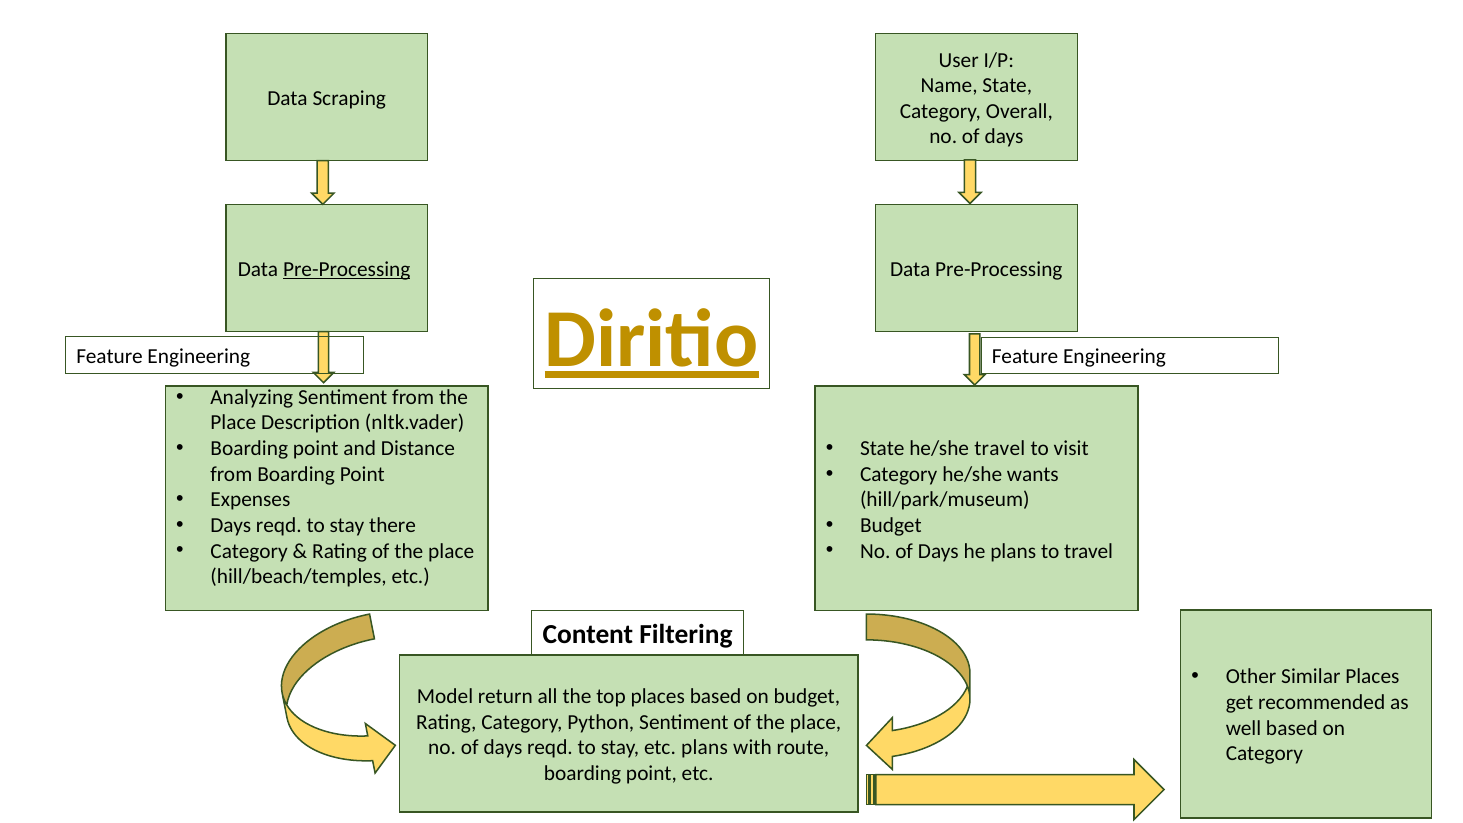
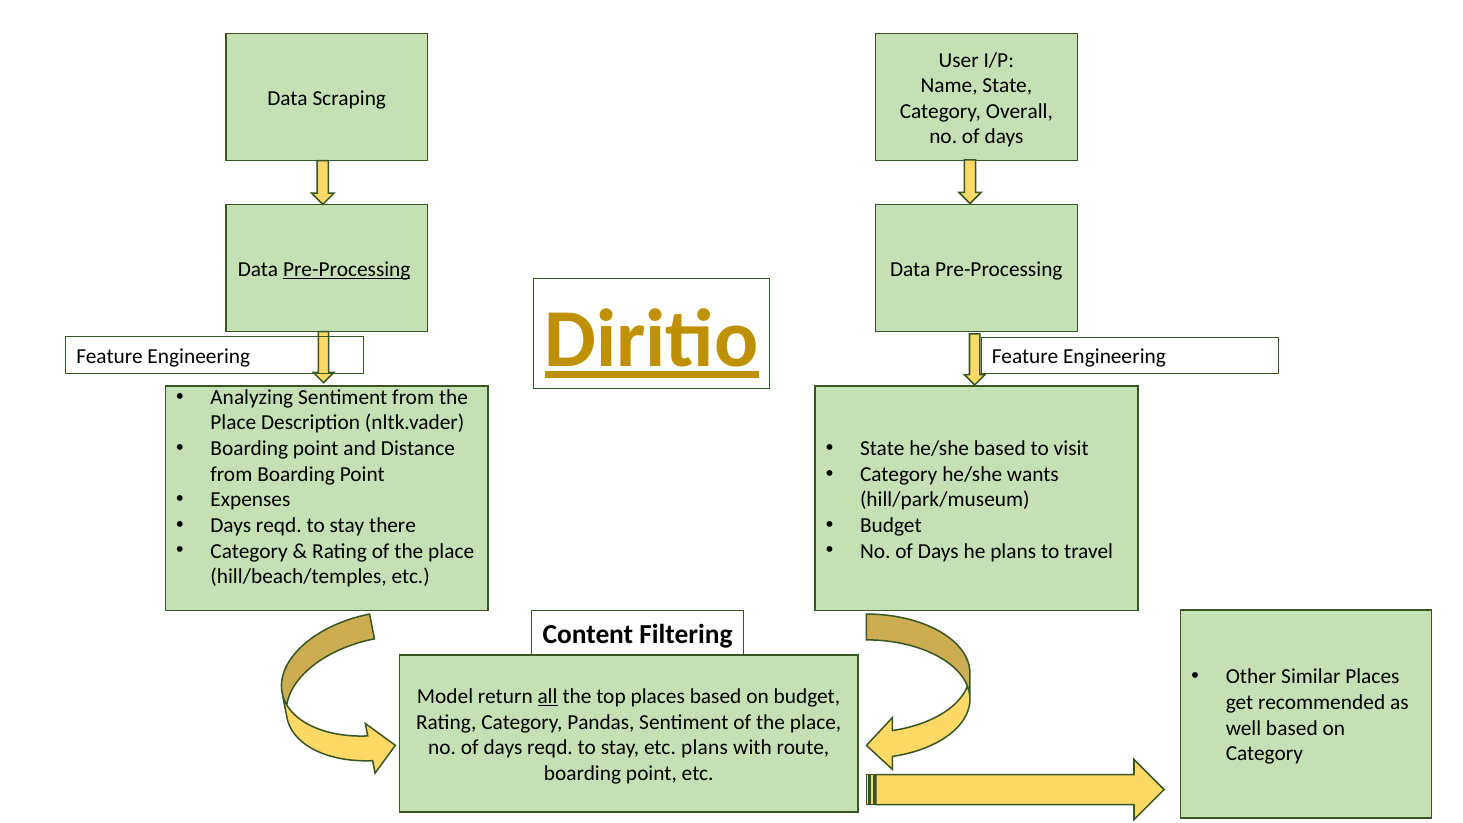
he/she travel: travel -> based (1000, 449)
all underline: none -> present (548, 697)
Python: Python -> Pandas (601, 722)
